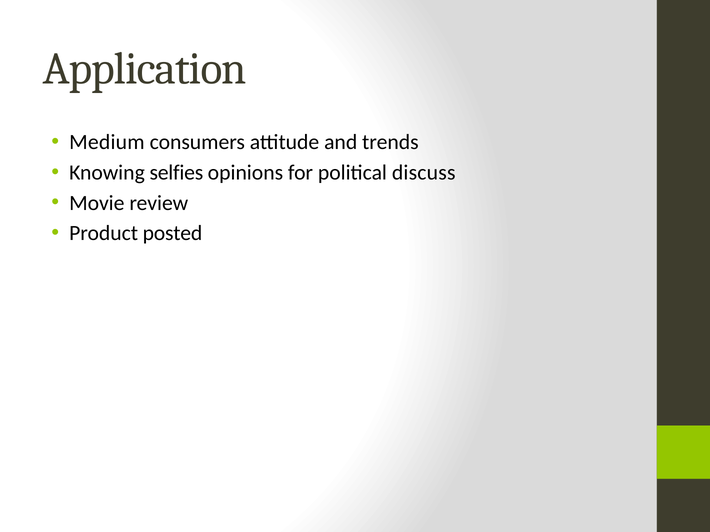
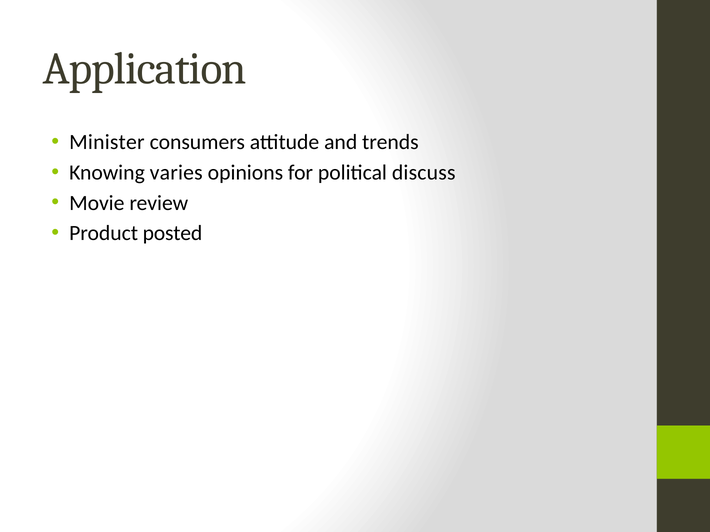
Medium: Medium -> Minister (107, 142)
selfies: selfies -> varies (176, 173)
